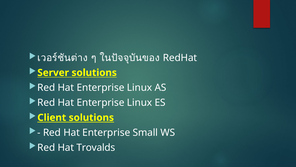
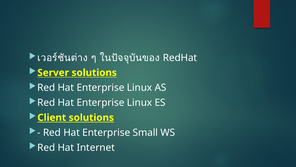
Trovalds: Trovalds -> Internet (96, 147)
